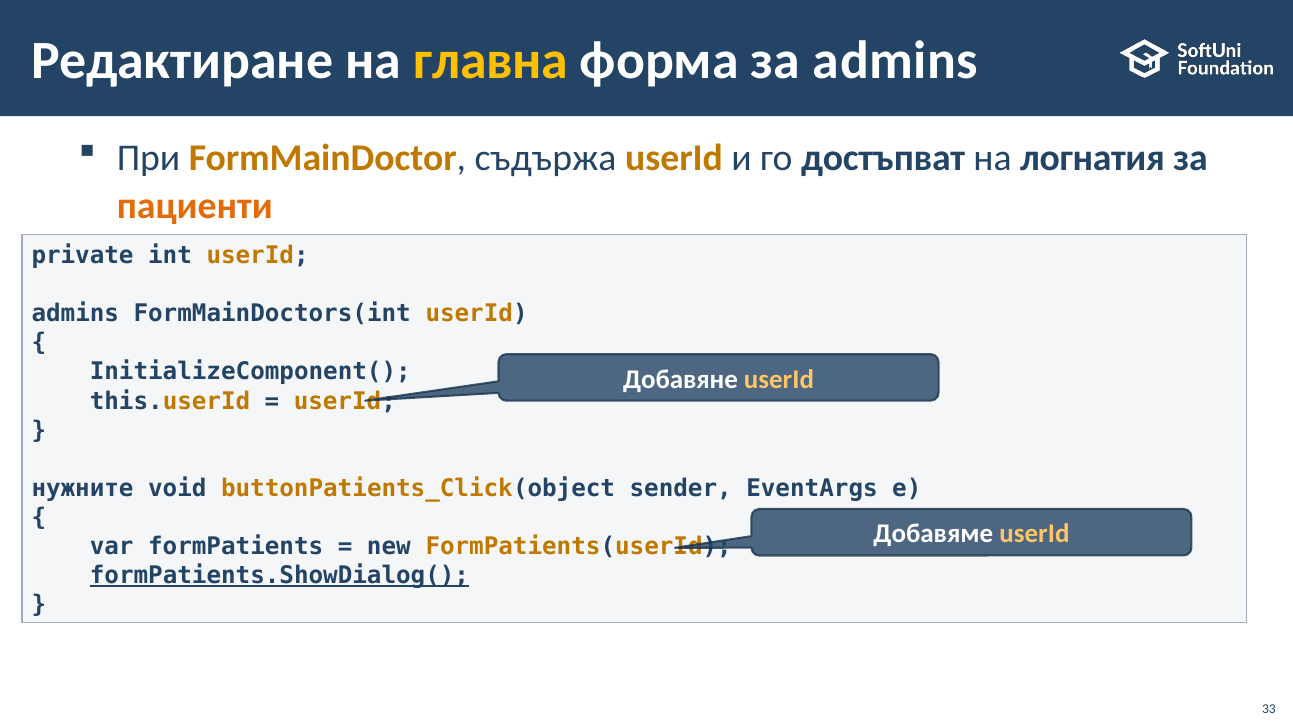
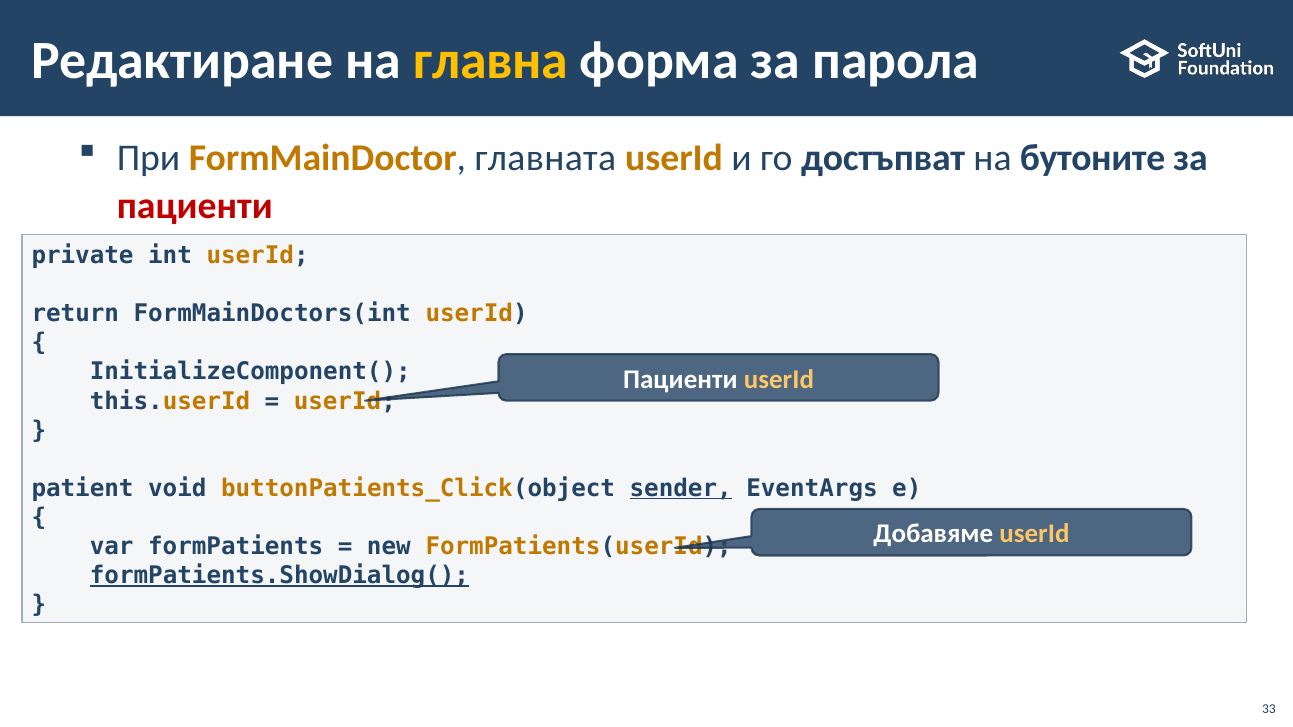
за admins: admins -> парола (896, 61)
съдържа: съдържа -> главната (545, 158)
логнатия: логнатия -> бутоните (1093, 158)
пациенти colour: orange -> red (195, 206)
admins: admins -> return (75, 314)
Добавяне: Добавяне -> Пациенти (680, 379)
нужните: нужните -> patient (83, 489)
sender underline: none -> present (681, 489)
